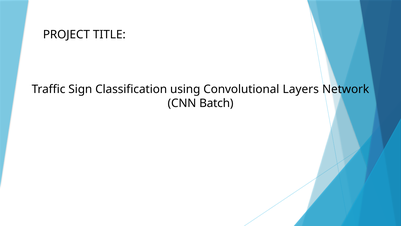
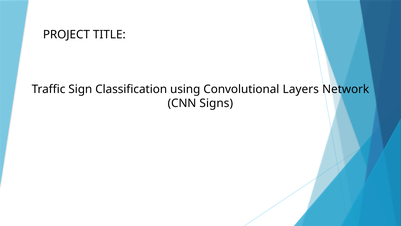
Batch: Batch -> Signs (216, 103)
